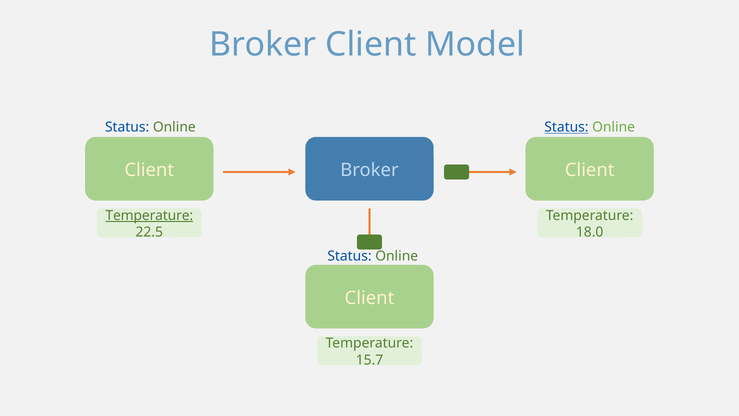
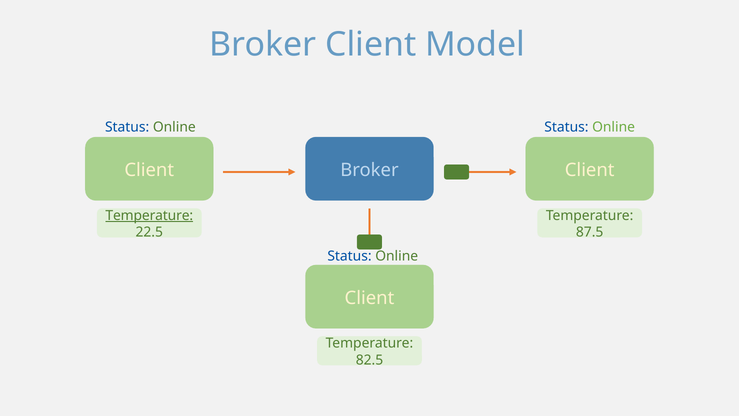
Status underline: present -> none (566, 127)
18.0: 18.0 -> 87.5 (590, 232)
15.7: 15.7 -> 82.5 (369, 360)
